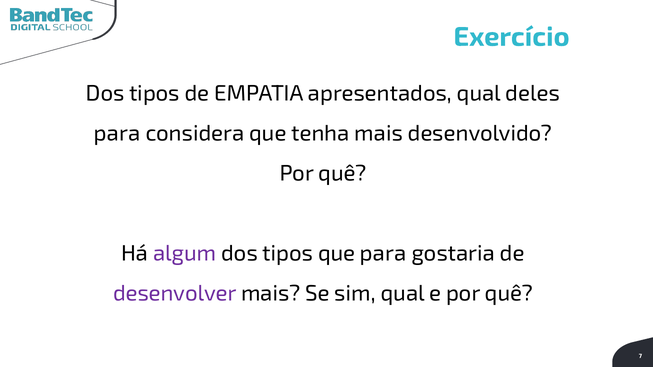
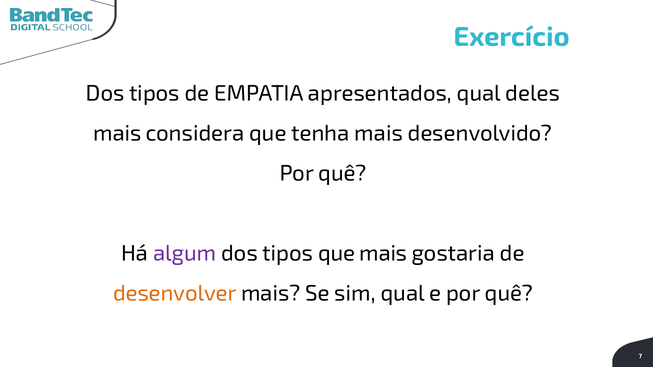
para: para -> mais (117, 134)
que para: para -> mais (383, 254)
desenvolver colour: purple -> orange (175, 294)
